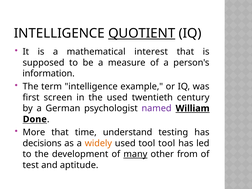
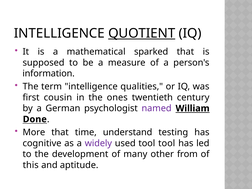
interest: interest -> sparked (151, 52)
example: example -> qualities (142, 87)
screen: screen -> cousin (58, 97)
the used: used -> ones (117, 97)
decisions: decisions -> cognitive (42, 143)
widely colour: orange -> purple (98, 143)
many underline: present -> none (135, 154)
test: test -> this (31, 165)
